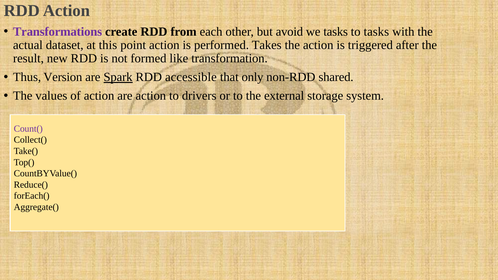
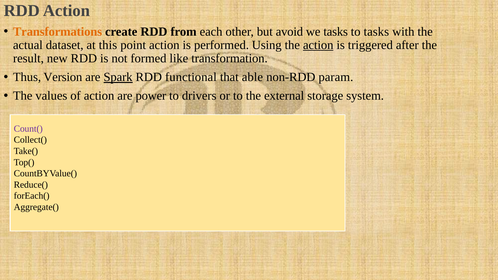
Transformations colour: purple -> orange (58, 32)
Takes: Takes -> Using (267, 45)
action underline: none -> present (318, 45)
accessible: accessible -> functional (191, 77)
only: only -> able (252, 77)
shared: shared -> param (336, 77)
are action: action -> power (151, 96)
